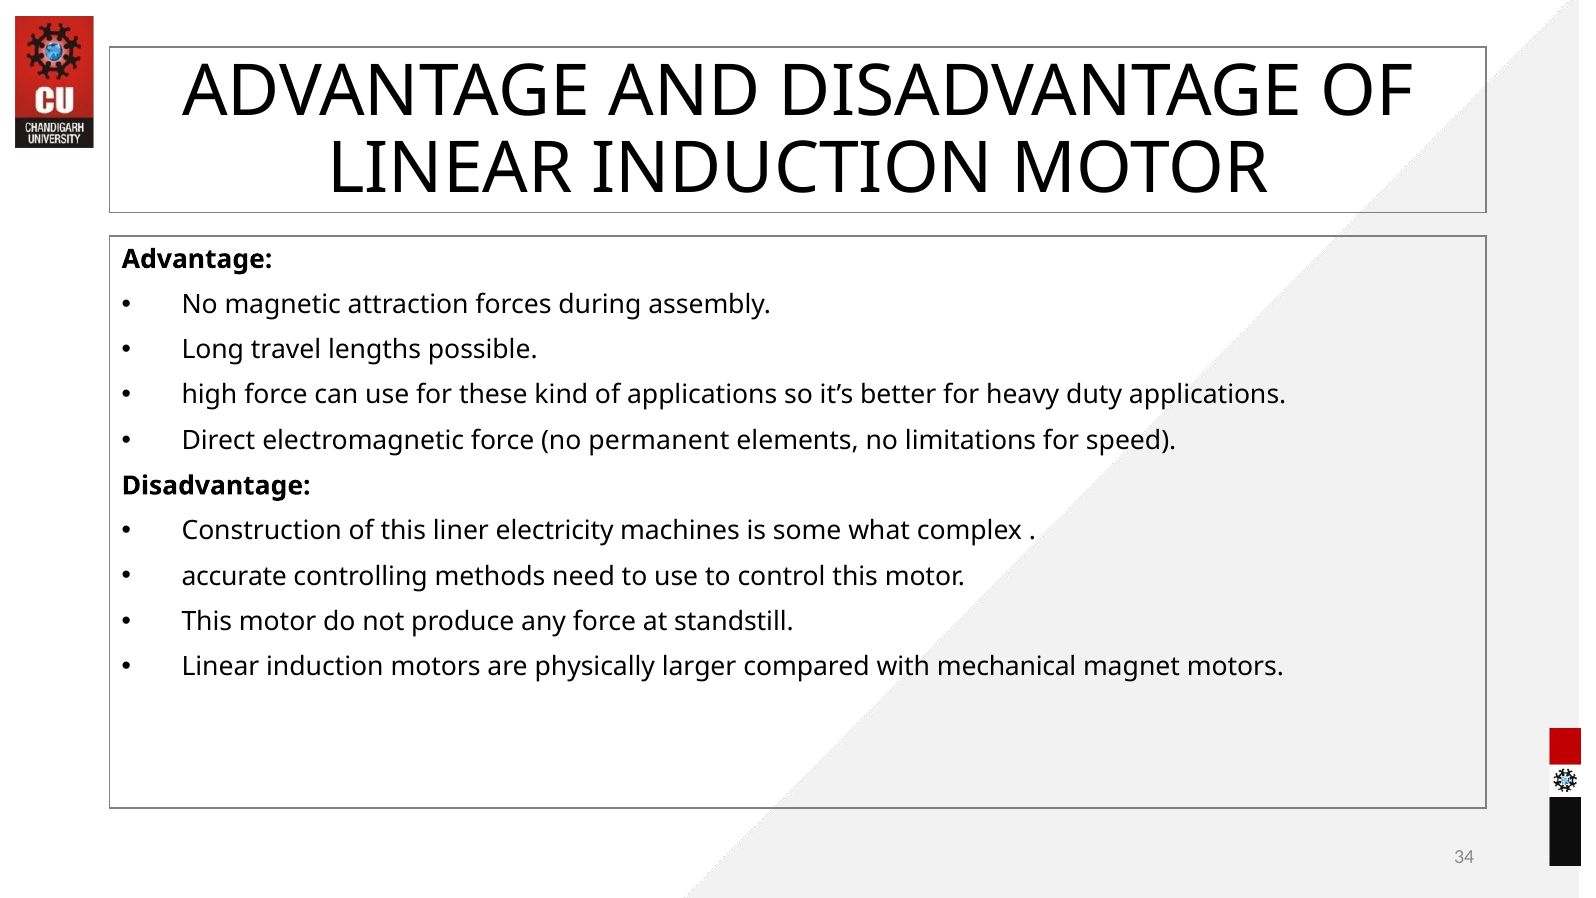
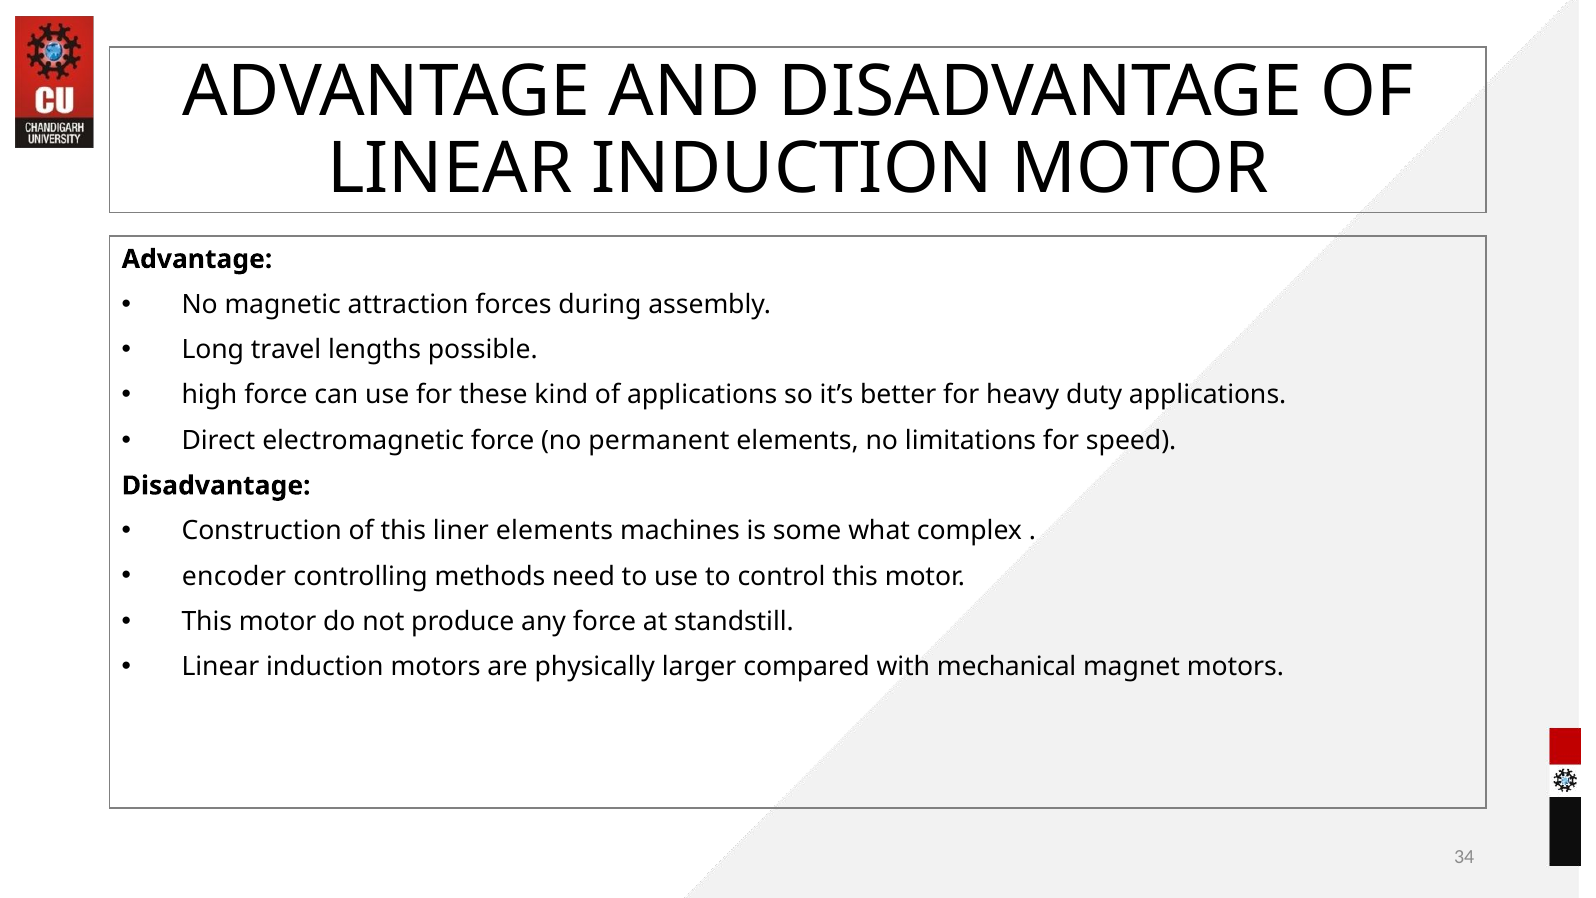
liner electricity: electricity -> elements (554, 531)
accurate: accurate -> encoder (234, 576)
